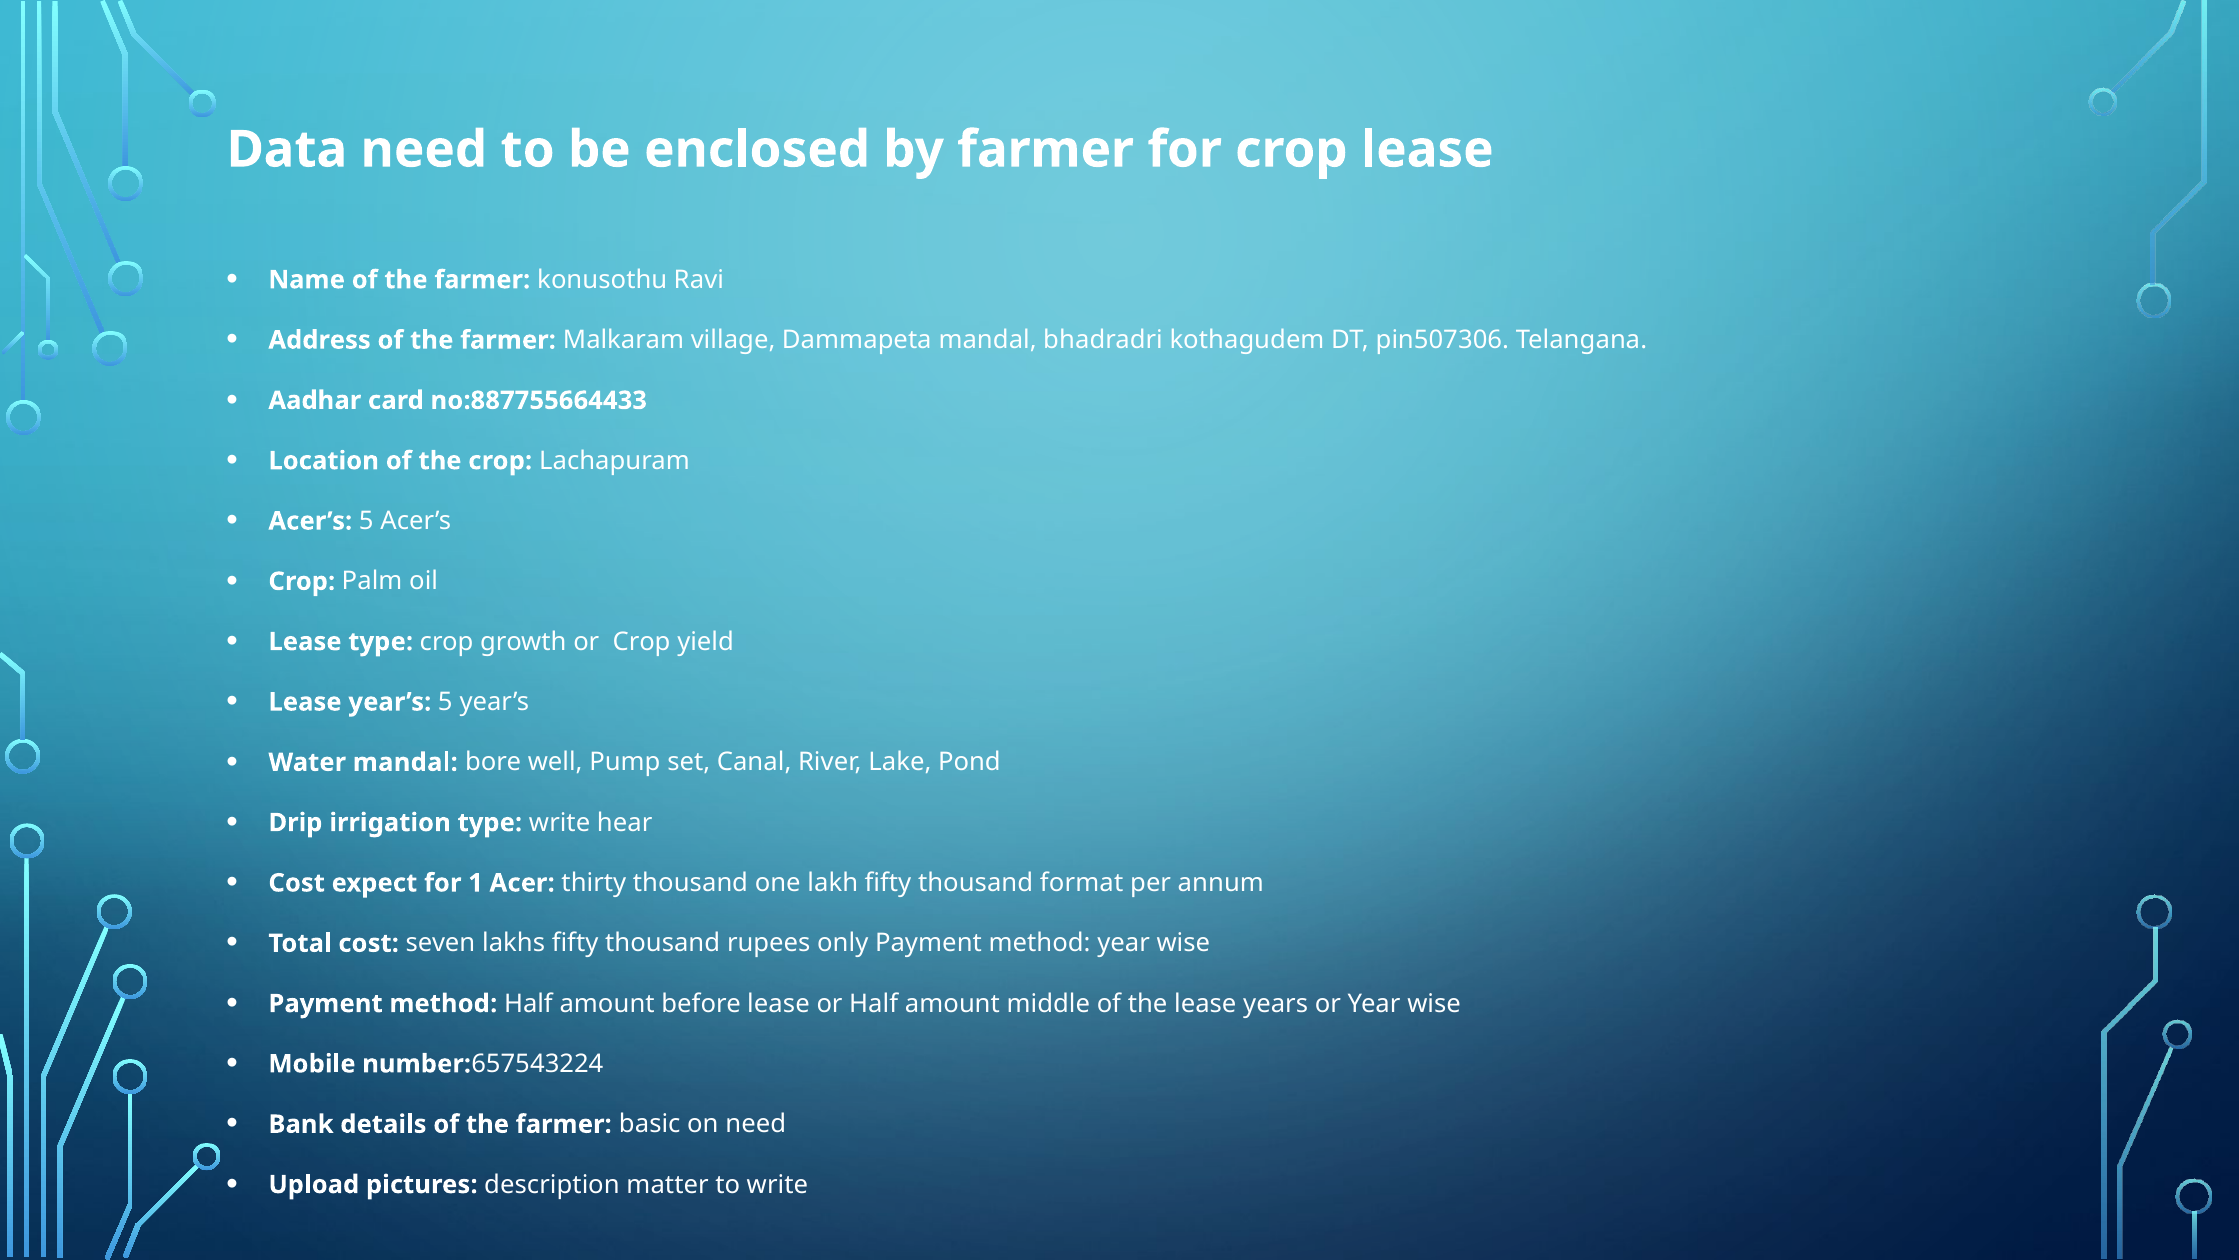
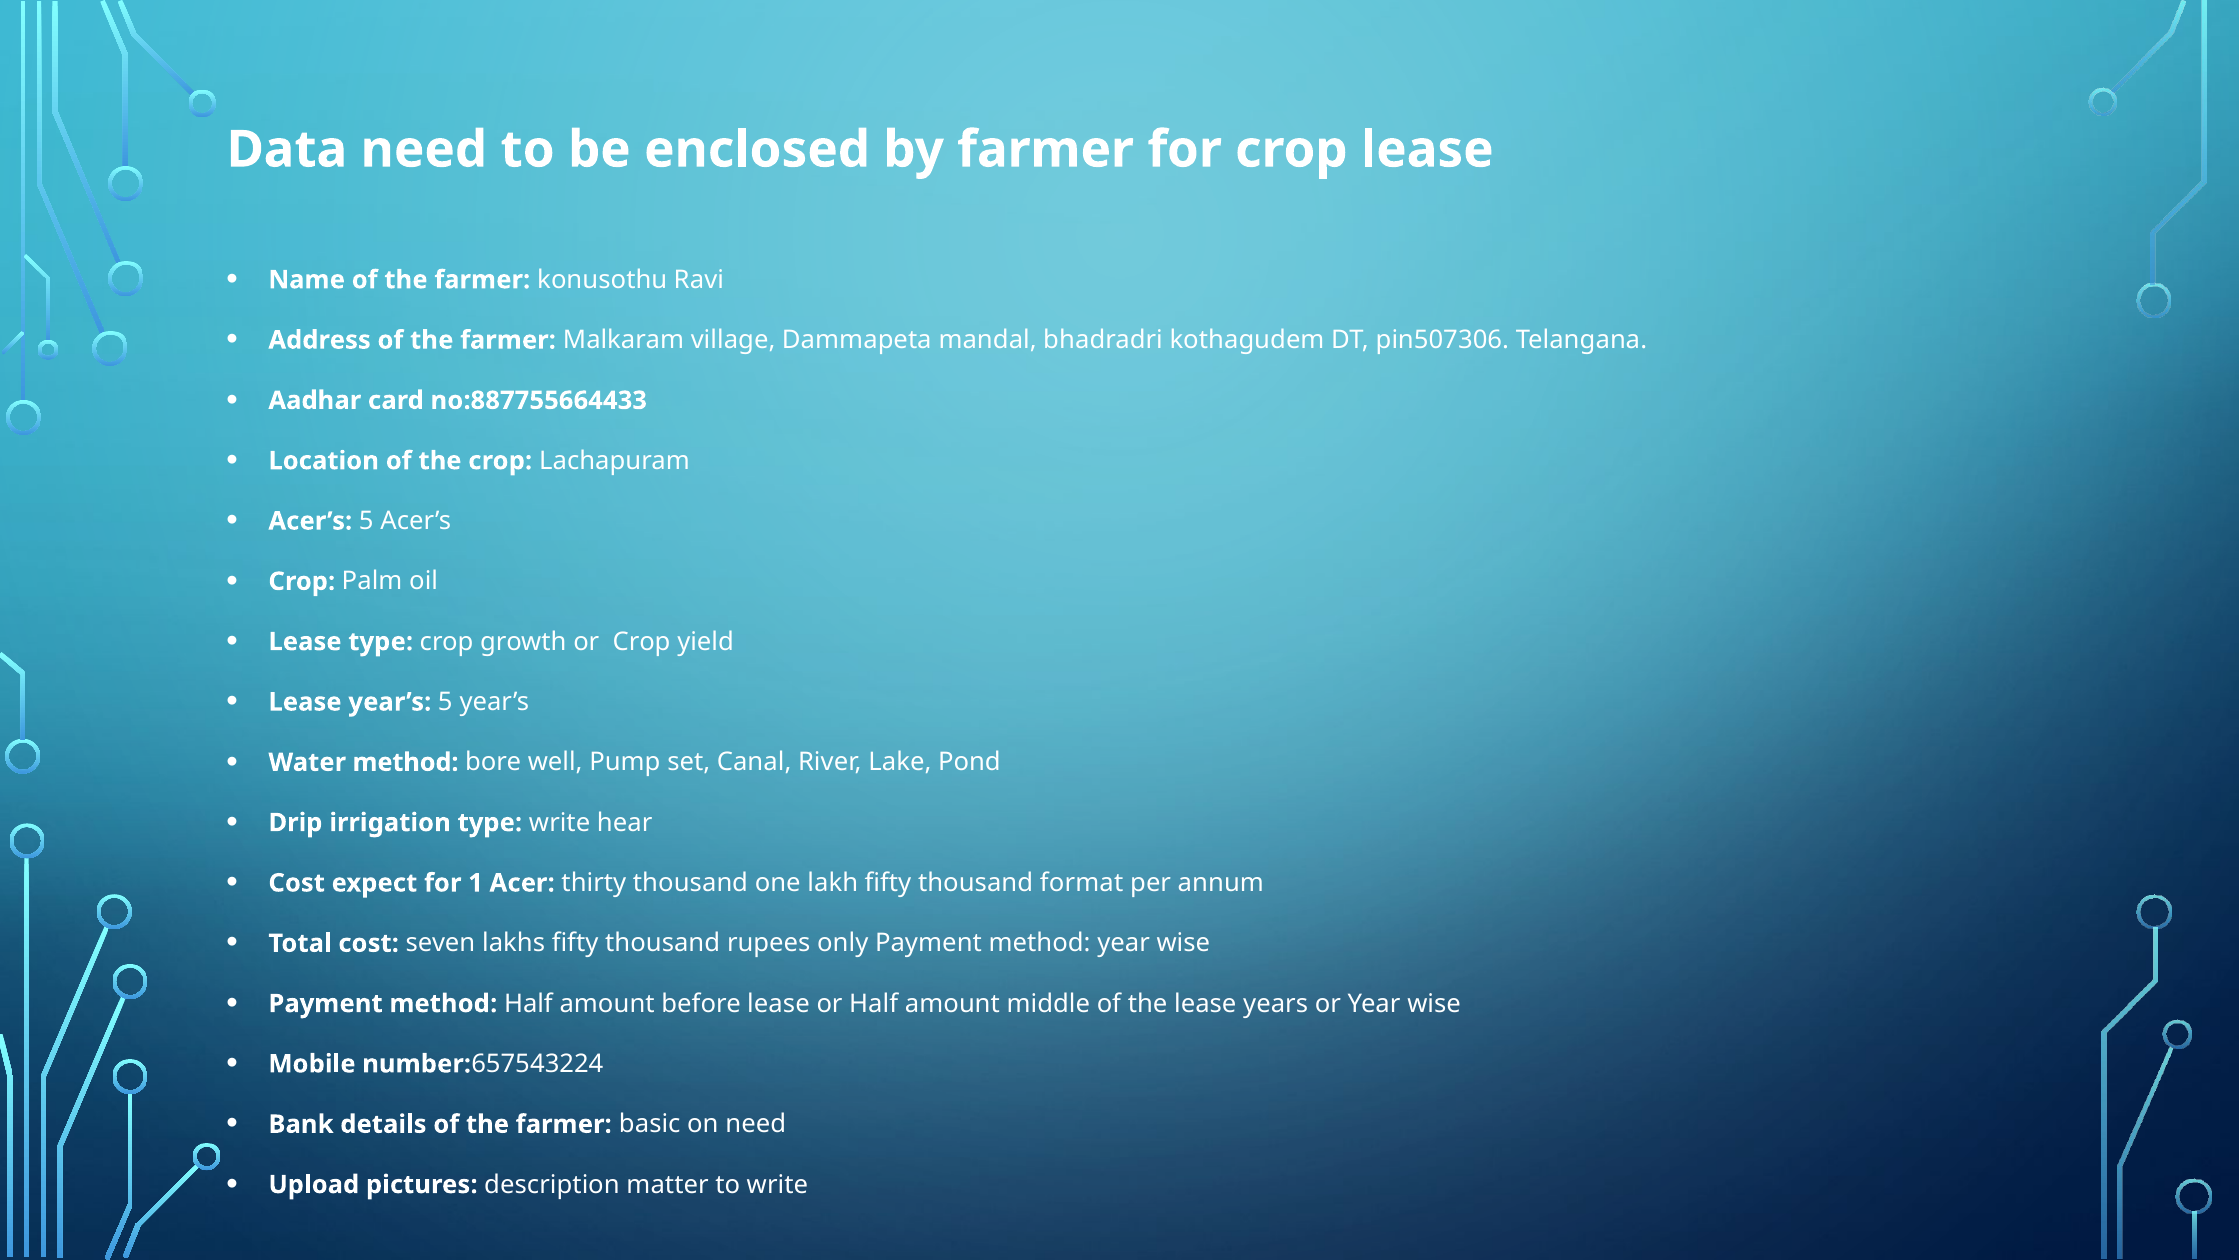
Water mandal: mandal -> method (406, 762)
